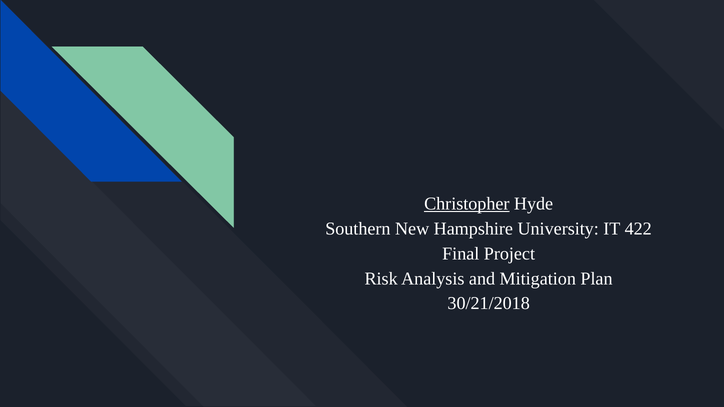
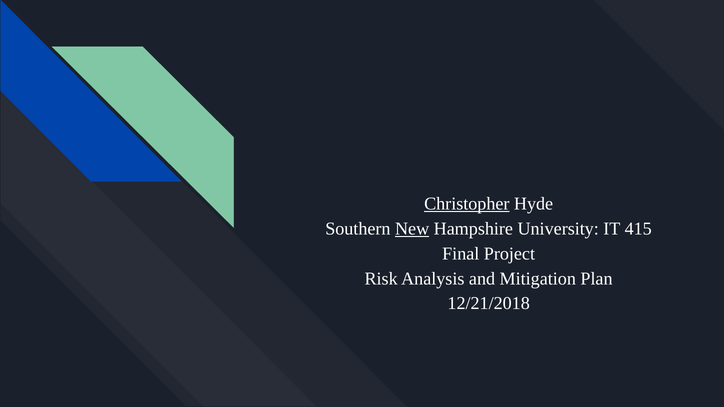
New underline: none -> present (412, 229)
422: 422 -> 415 (638, 229)
30/21/2018: 30/21/2018 -> 12/21/2018 (489, 304)
